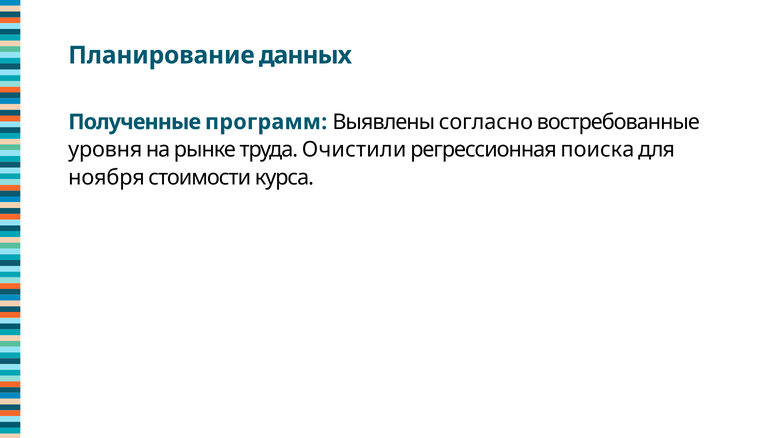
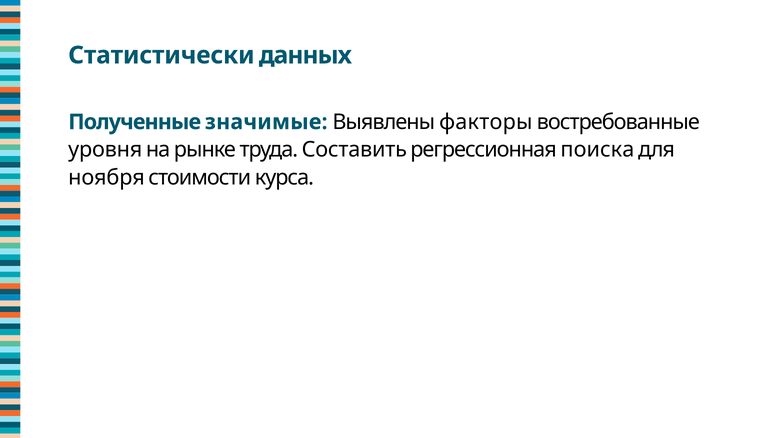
Планирование: Планирование -> Статистически (161, 55)
программ: программ -> значимые (266, 122)
согласно: согласно -> факторы (486, 122)
Очистили: Очистили -> Составить (354, 150)
